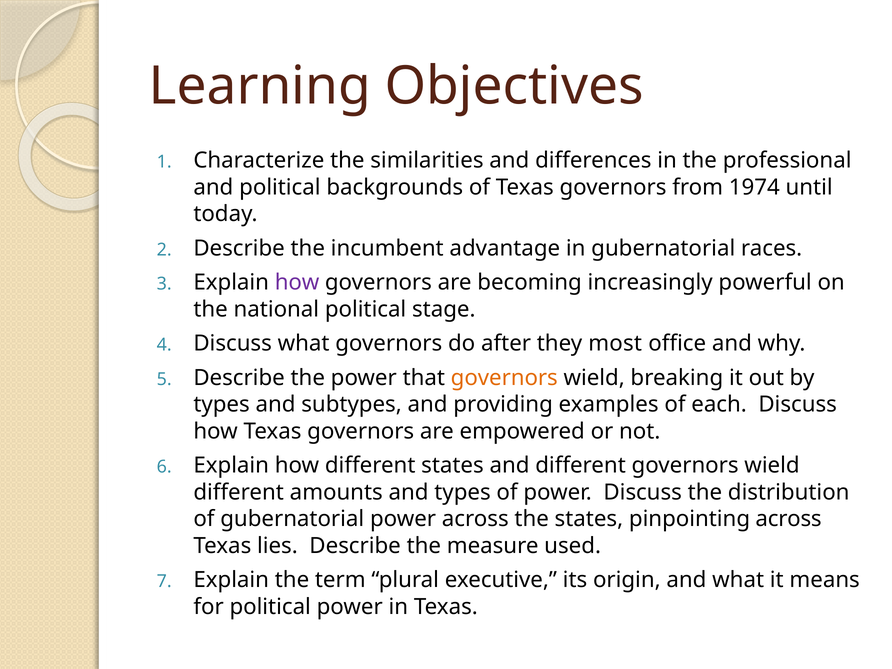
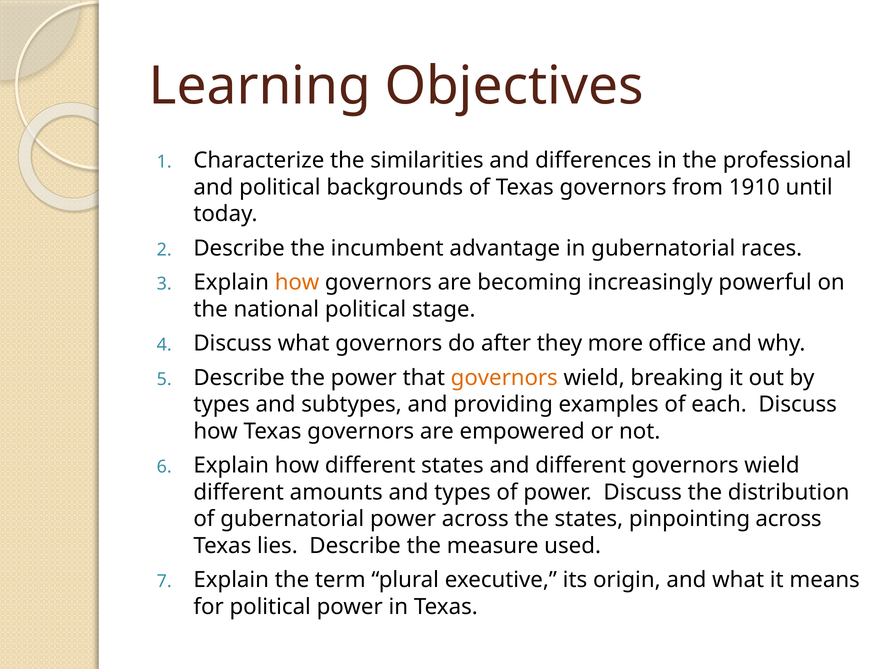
1974: 1974 -> 1910 (754, 187)
how colour: purple -> orange (297, 283)
most: most -> more (615, 343)
